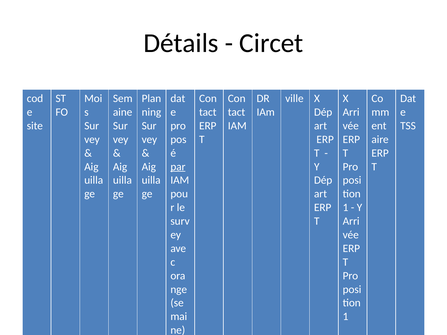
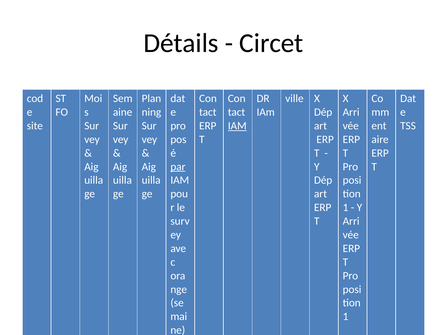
IAM underline: none -> present (237, 126)
